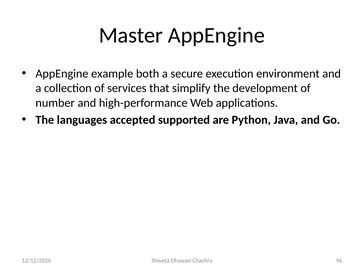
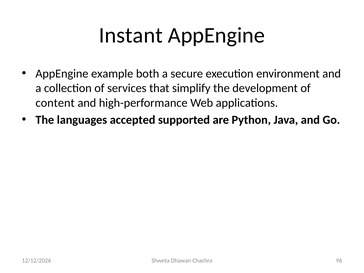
Master: Master -> Instant (131, 35)
number: number -> content (55, 103)
